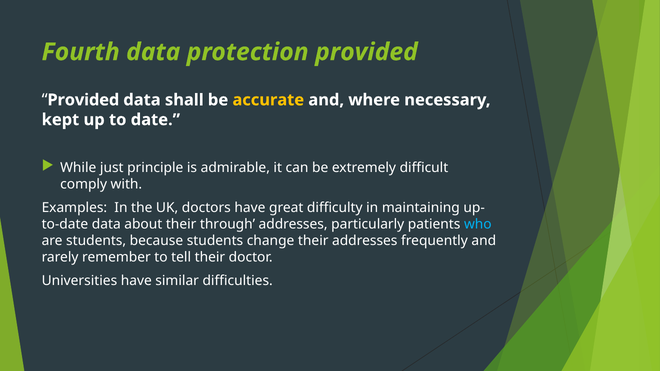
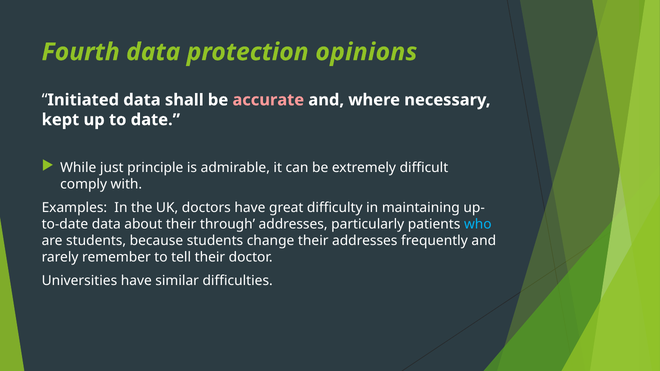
protection provided: provided -> opinions (366, 52)
Provided: Provided -> Initiated (83, 100)
accurate colour: yellow -> pink (268, 100)
